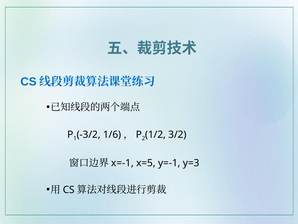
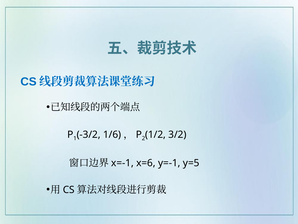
x=5: x=5 -> x=6 (146, 163)
y=3: y=3 -> y=5 (191, 163)
